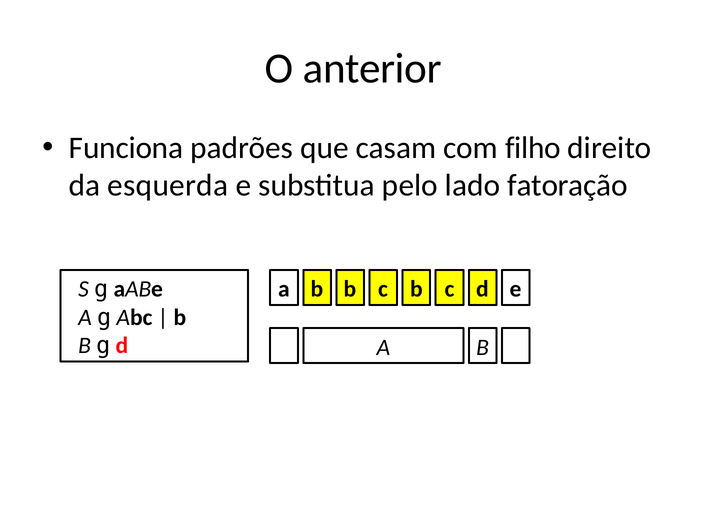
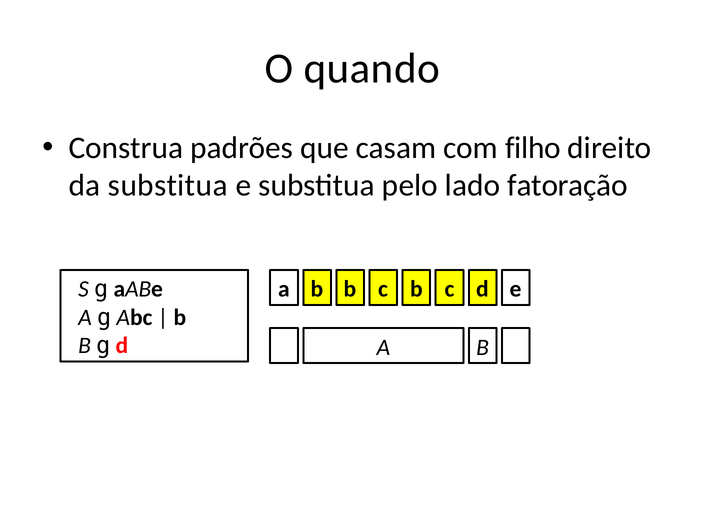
anterior: anterior -> quando (372, 68)
Funciona: Funciona -> Construa (126, 148)
da esquerda: esquerda -> substitua (168, 186)
